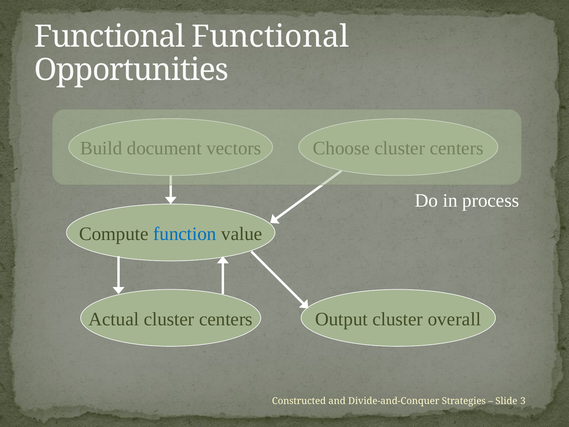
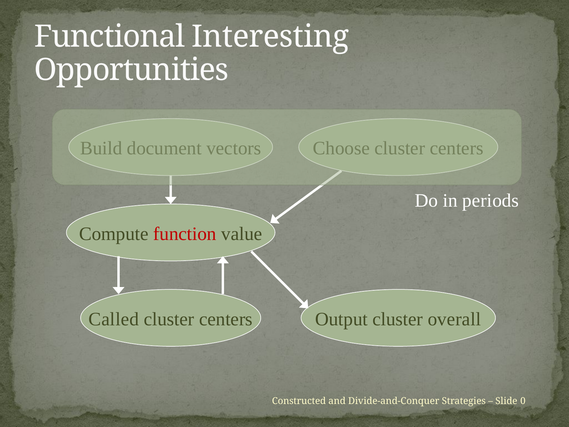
Functional Functional: Functional -> Interesting (270, 37)
process: process -> periods (491, 200)
function colour: blue -> red (185, 234)
Actual: Actual -> Called (114, 319)
3: 3 -> 0 (523, 401)
